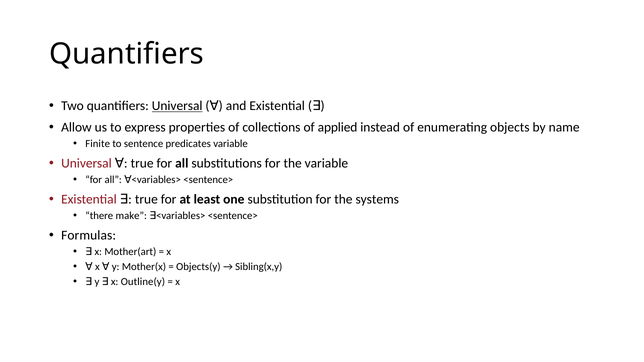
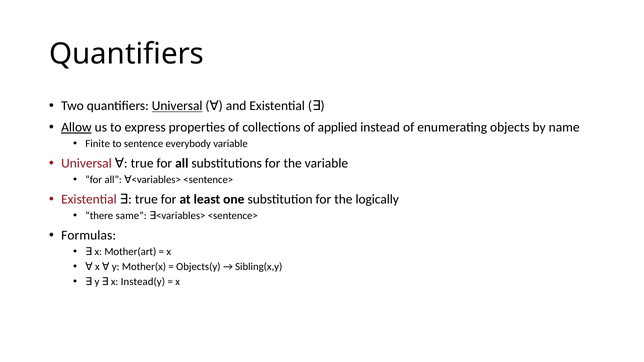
Allow underline: none -> present (76, 127)
predicates: predicates -> everybody (188, 144)
systems: systems -> logically (377, 199)
make: make -> same (131, 216)
Outline(y: Outline(y -> Instead(y (143, 282)
